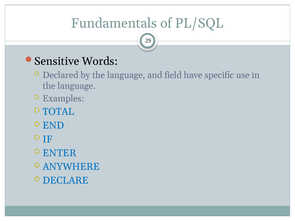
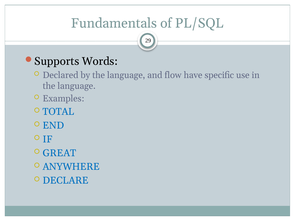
Sensitive: Sensitive -> Supports (57, 61)
field: field -> flow (173, 75)
ENTER: ENTER -> GREAT (60, 153)
